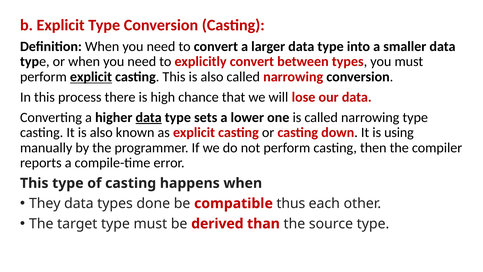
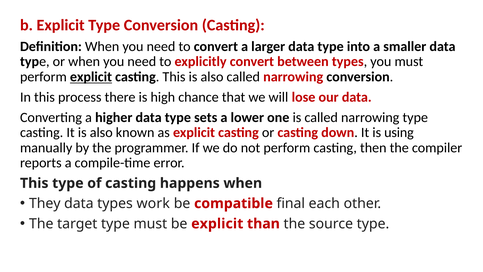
data underline: present -> none (149, 117)
done: done -> work (153, 203)
thus: thus -> final (291, 203)
be derived: derived -> explicit (217, 223)
